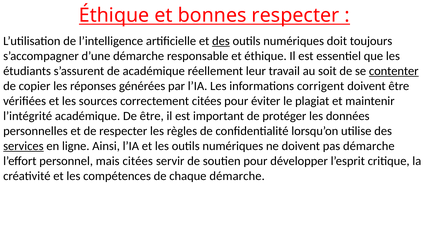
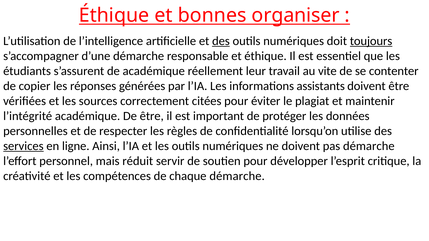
bonnes respecter: respecter -> organiser (296, 15)
toujours underline: none -> present (371, 41)
soit: soit -> vite (327, 71)
contenter underline: present -> none (394, 71)
corrigent: corrigent -> assistants (321, 86)
mais citées: citées -> réduit (138, 161)
